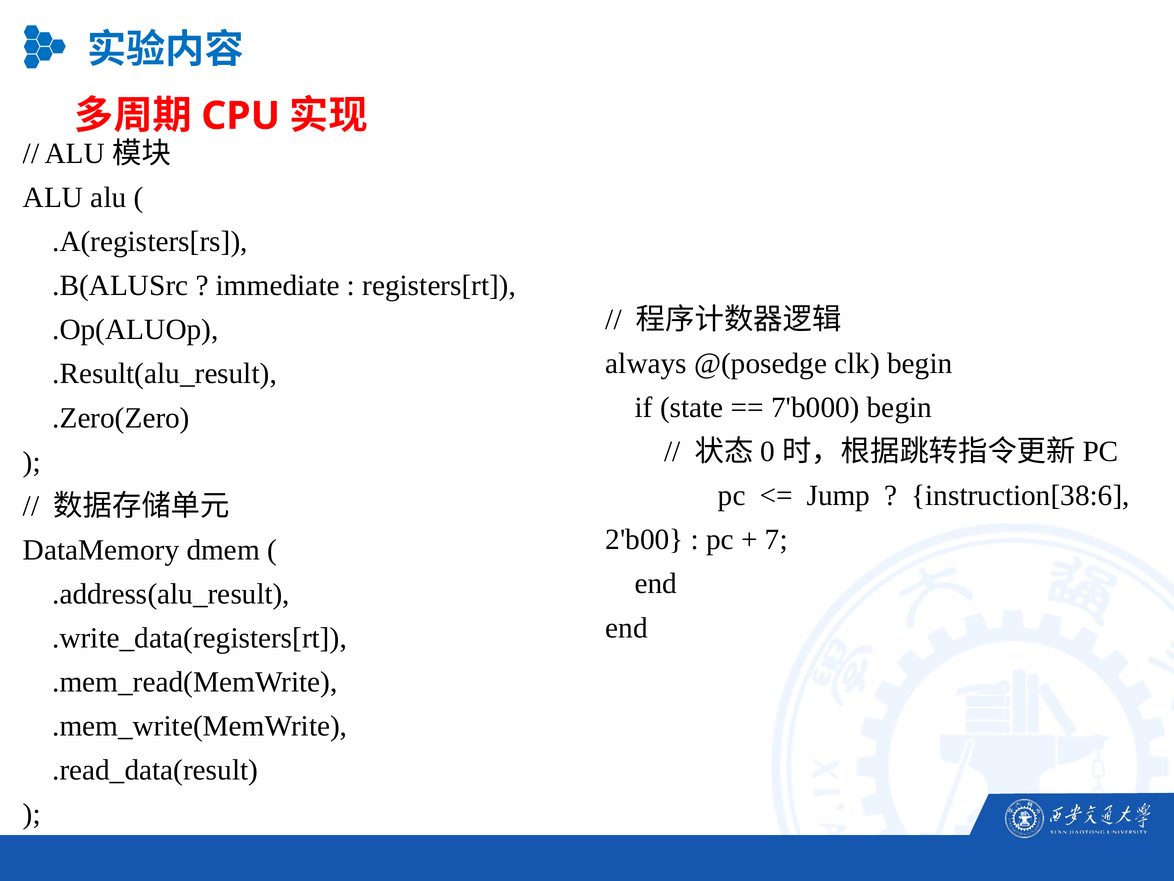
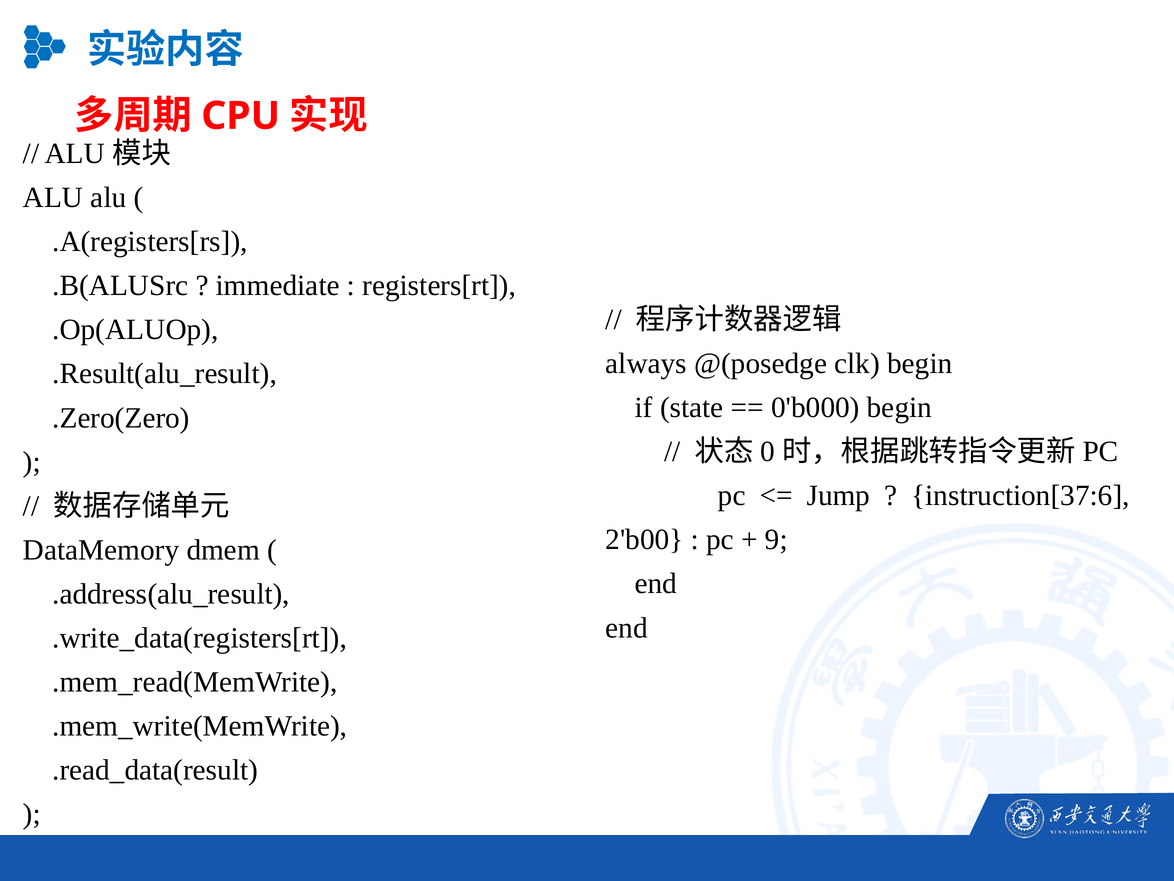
7'b000: 7'b000 -> 0'b000 (815, 407)
instruction[38:6: instruction[38:6 -> instruction[37:6 (1020, 495)
7: 7 -> 9 (776, 539)
